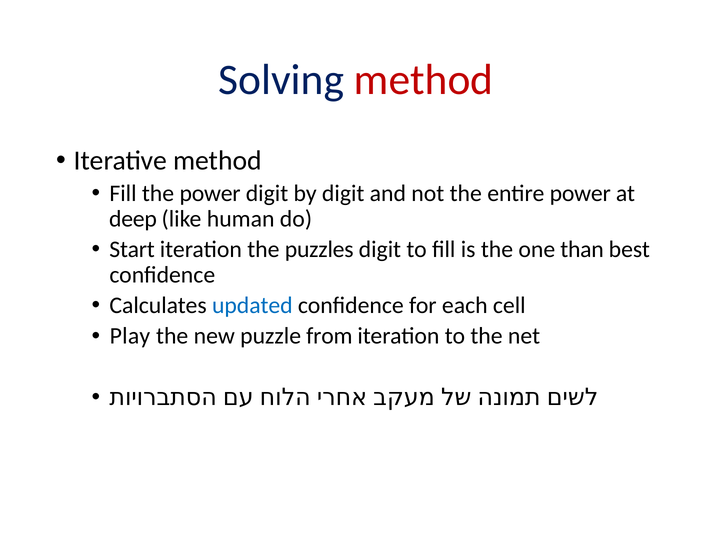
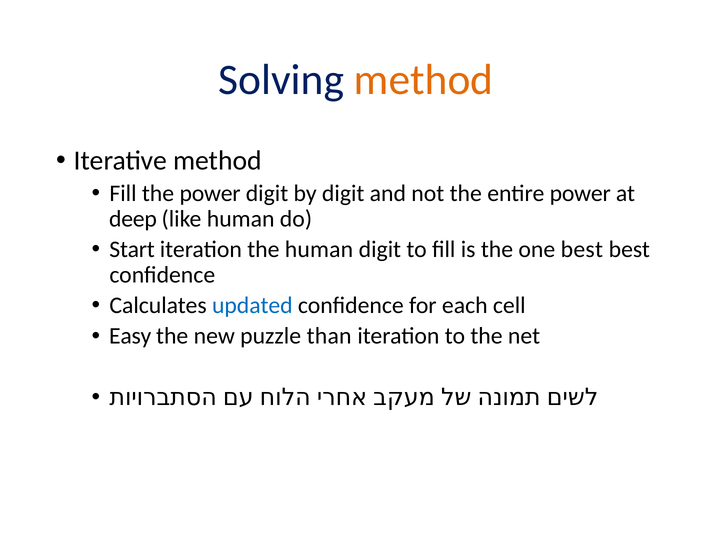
method colour: red -> orange (424, 80)
the puzzles: puzzles -> human (319, 249)
one than: than -> best (582, 249)
Play: Play -> Easy (130, 336)
from: from -> than (329, 336)
